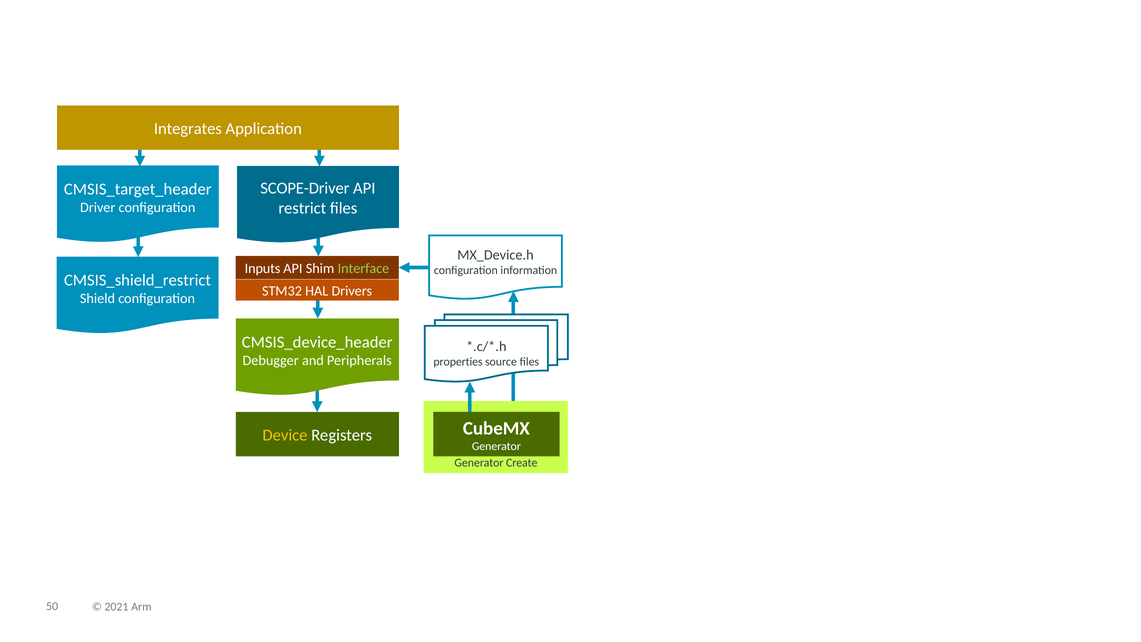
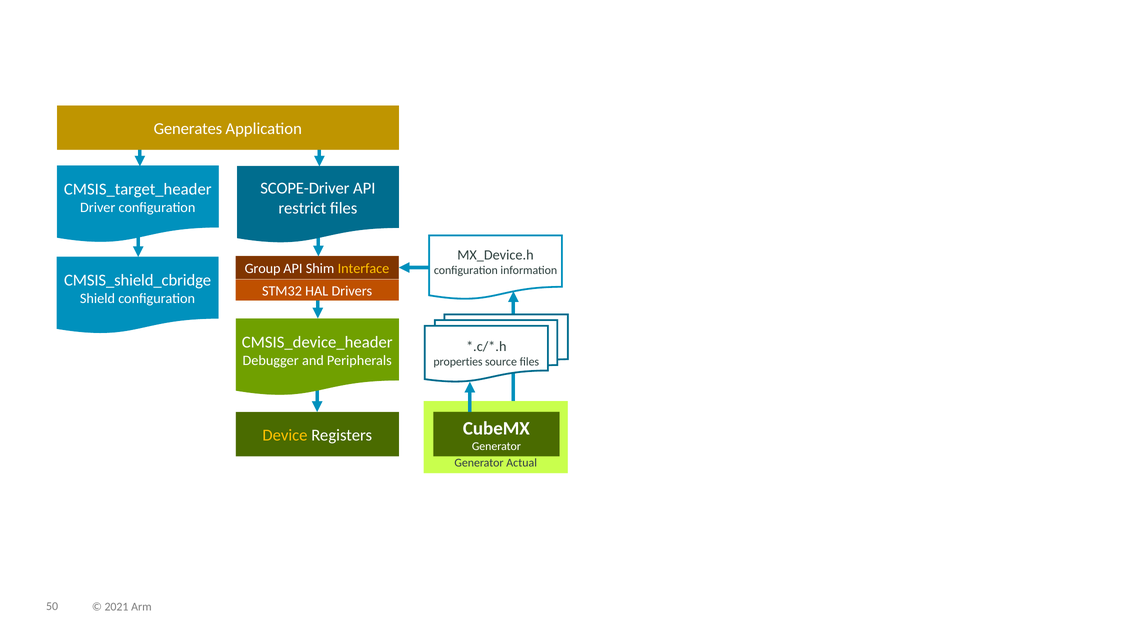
Integrates: Integrates -> Generates (188, 129)
Inputs: Inputs -> Group (263, 268)
Interface colour: light green -> yellow (363, 268)
CMSIS_shield_restrict: CMSIS_shield_restrict -> CMSIS_shield_cbridge (138, 280)
Create: Create -> Actual (522, 463)
